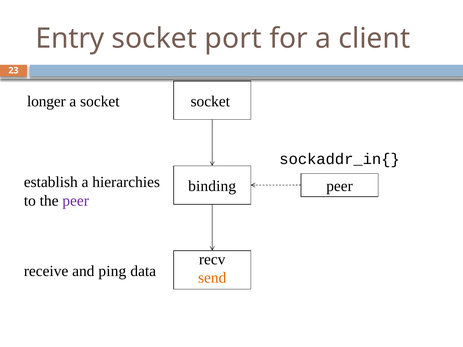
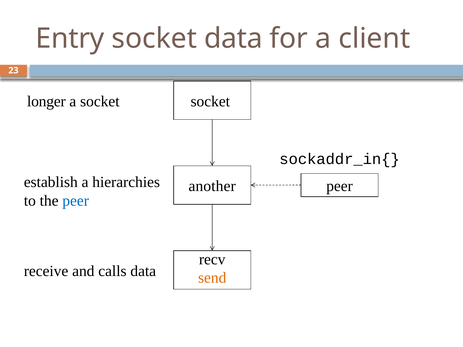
socket port: port -> data (233, 39)
binding: binding -> another (212, 186)
peer colour: purple -> blue (76, 201)
ping: ping -> calls (112, 271)
